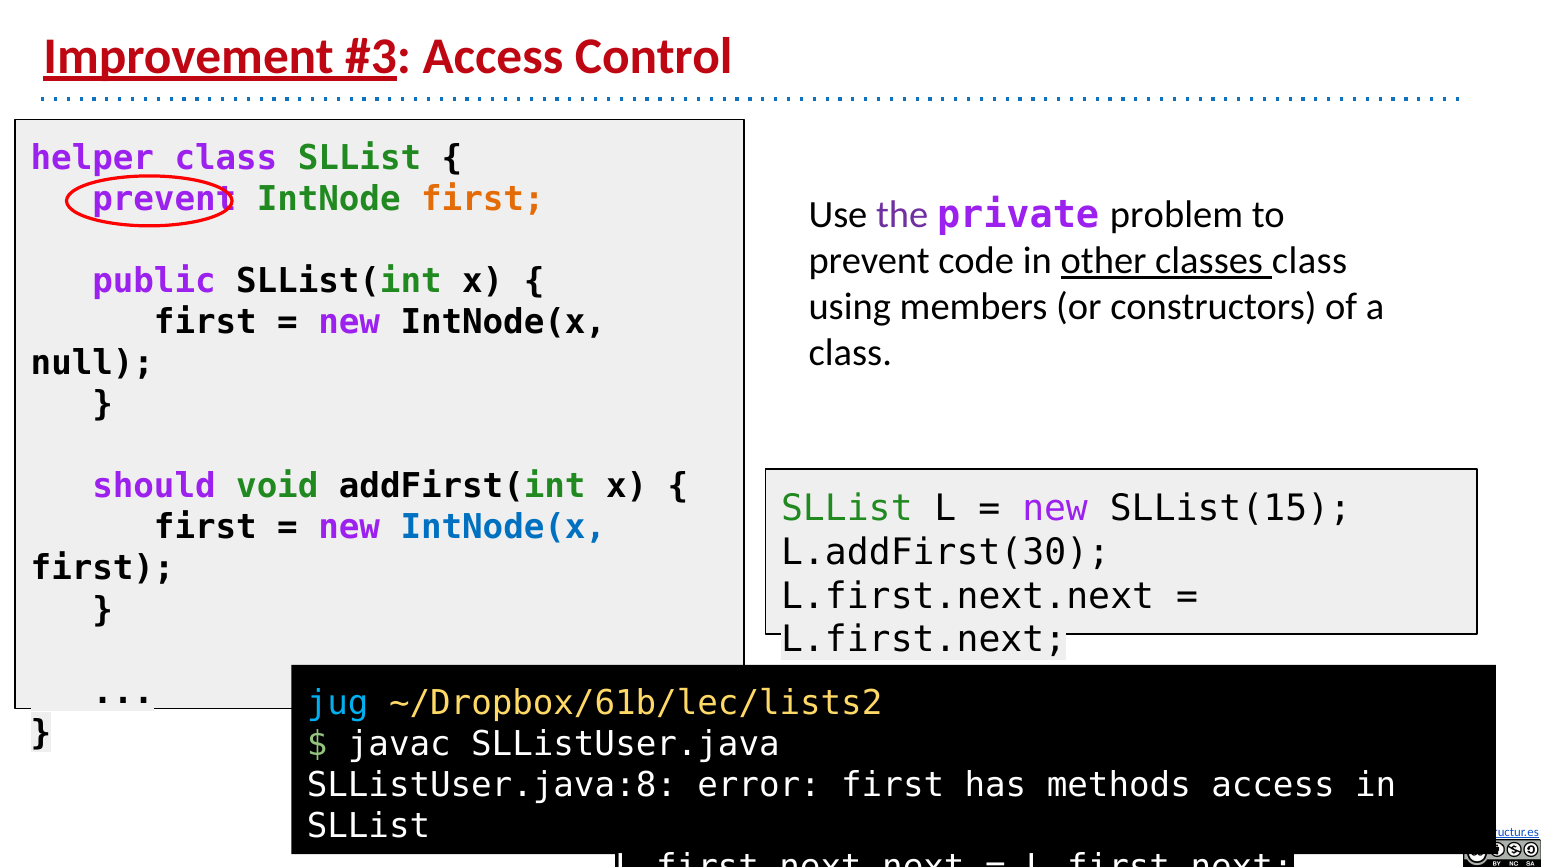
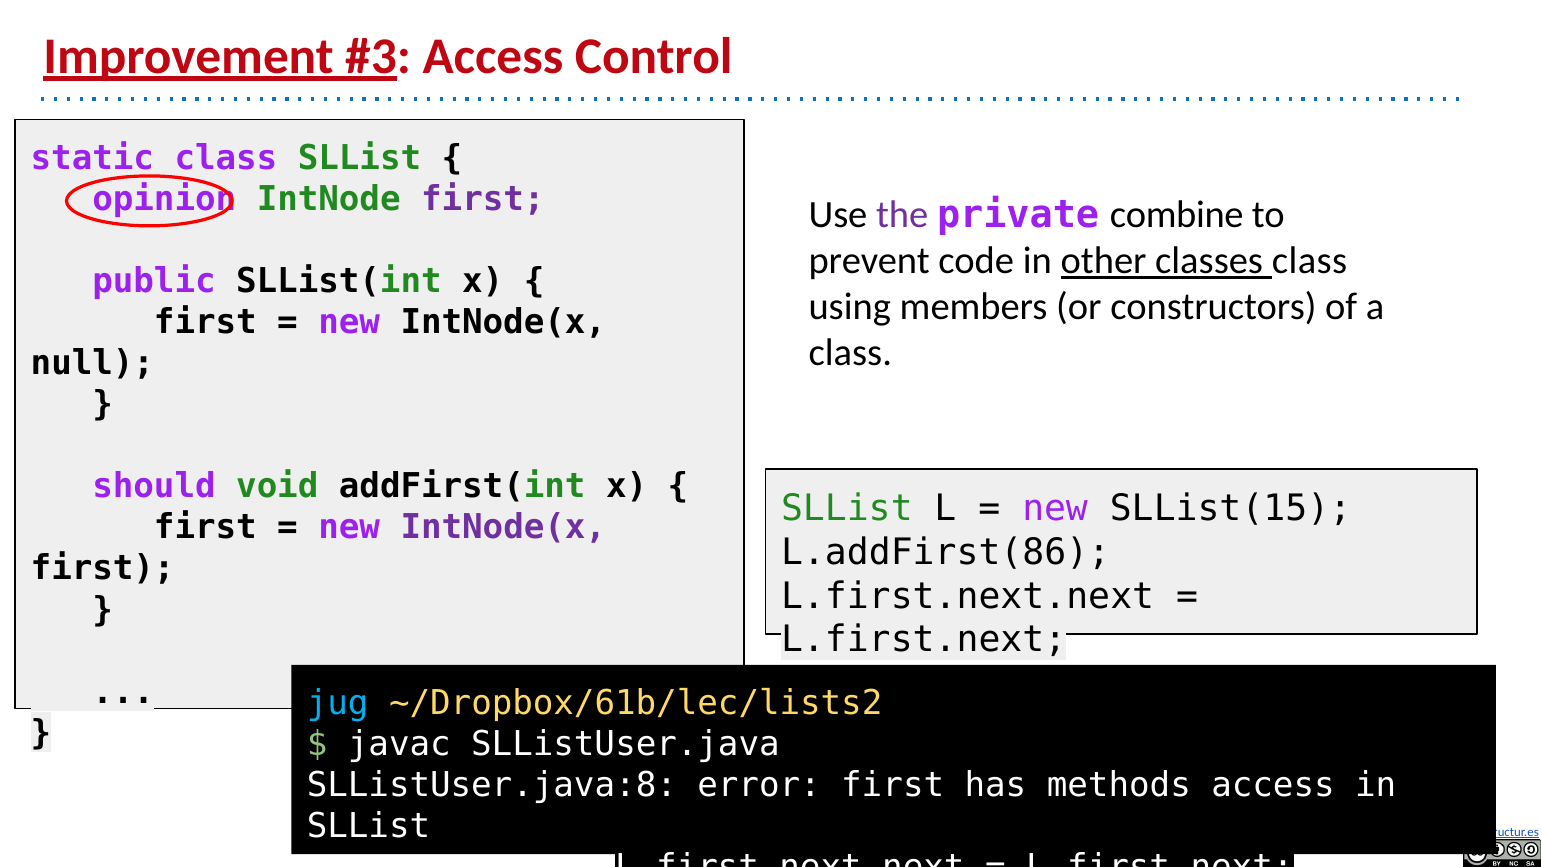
helper: helper -> static (92, 158)
prevent: prevent -> opinion (164, 199)
first colour: orange -> purple (483, 199)
problem: problem -> combine (1177, 214)
IntNode(x colour: blue -> purple (503, 527)
L.addFirst(30: L.addFirst(30 -> L.addFirst(86 (946, 552)
